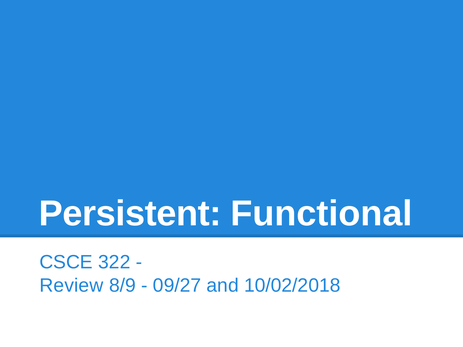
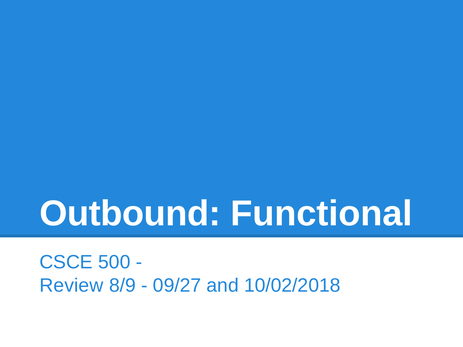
Persistent: Persistent -> Outbound (130, 214)
322: 322 -> 500 (114, 262)
